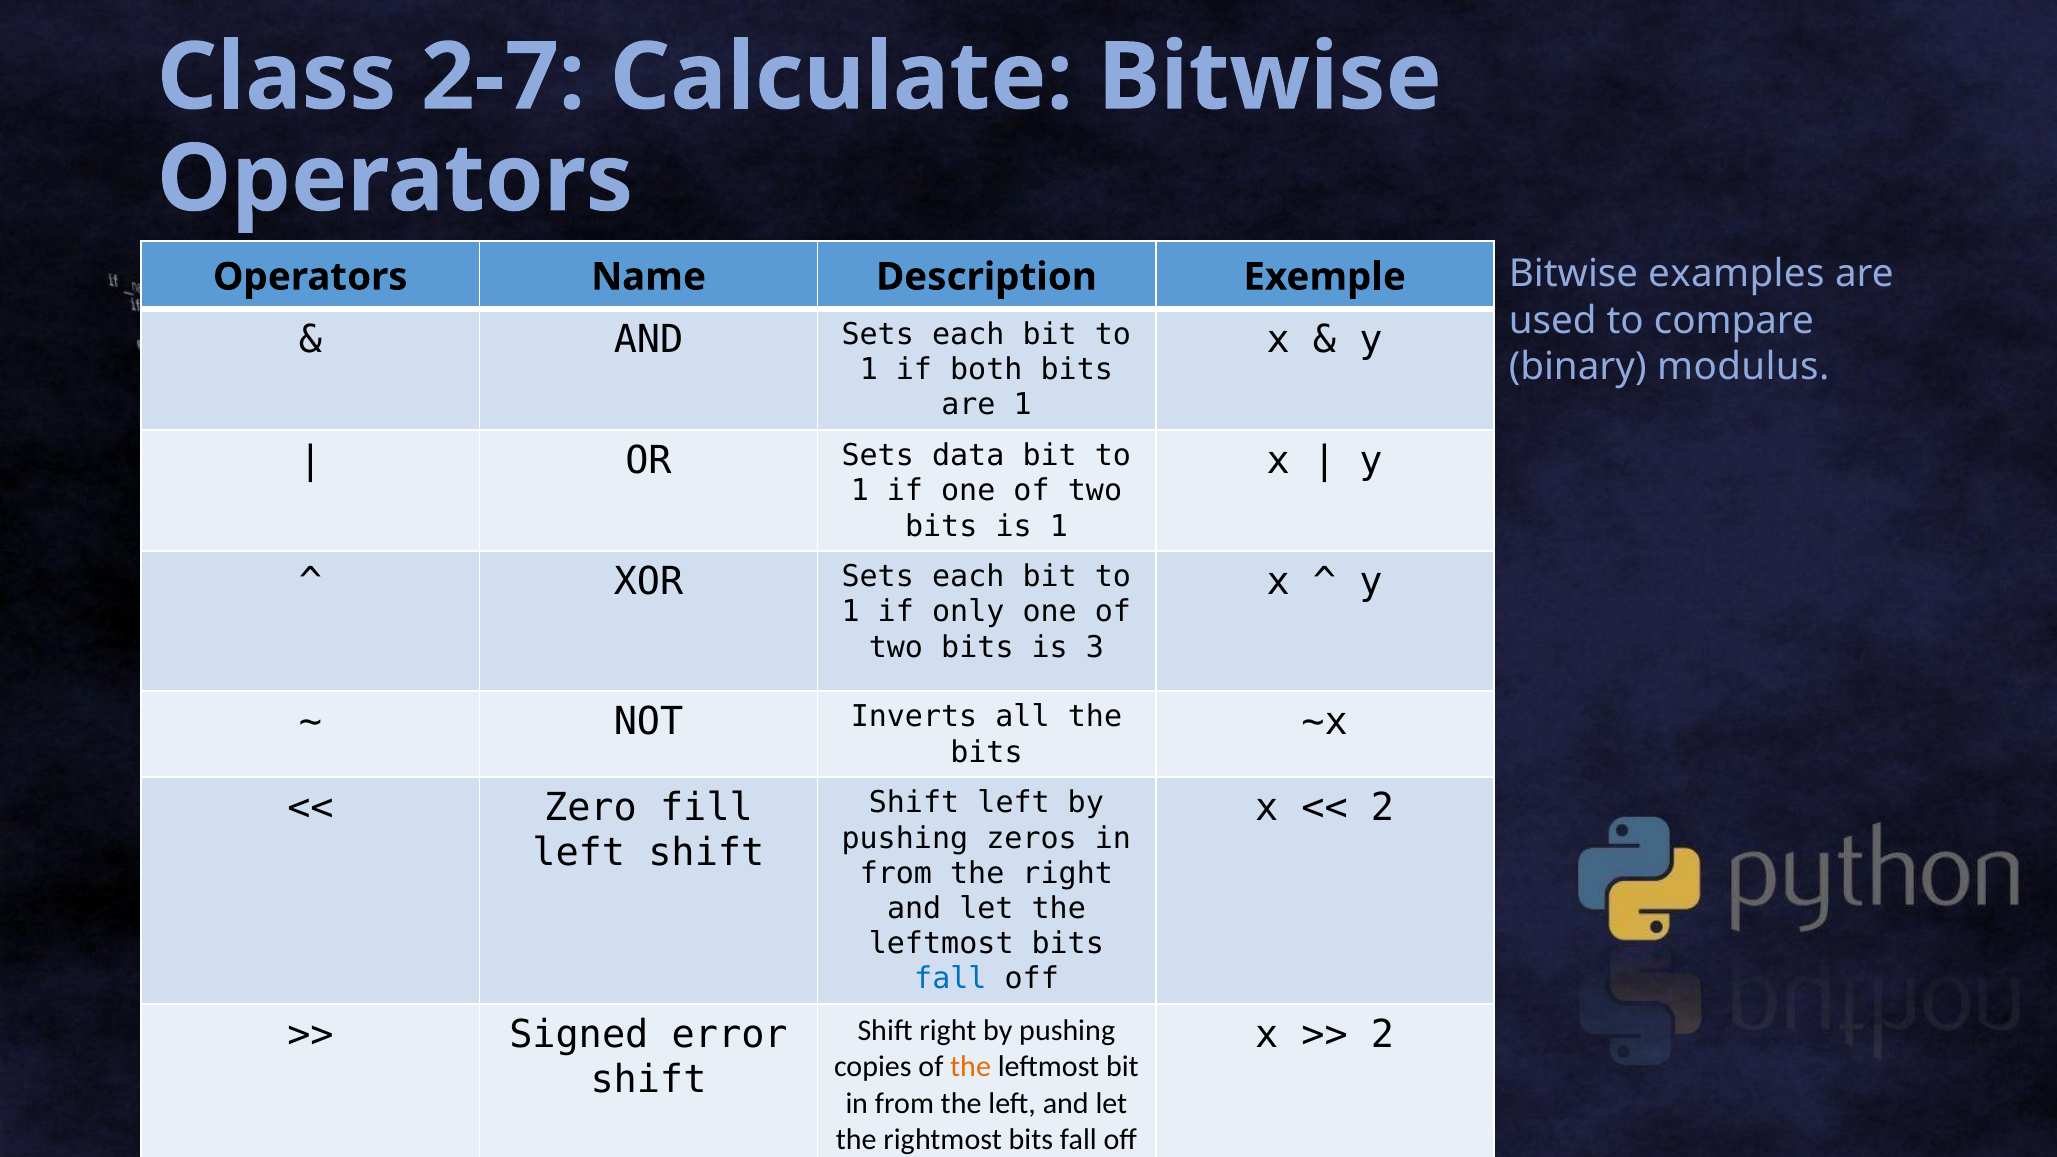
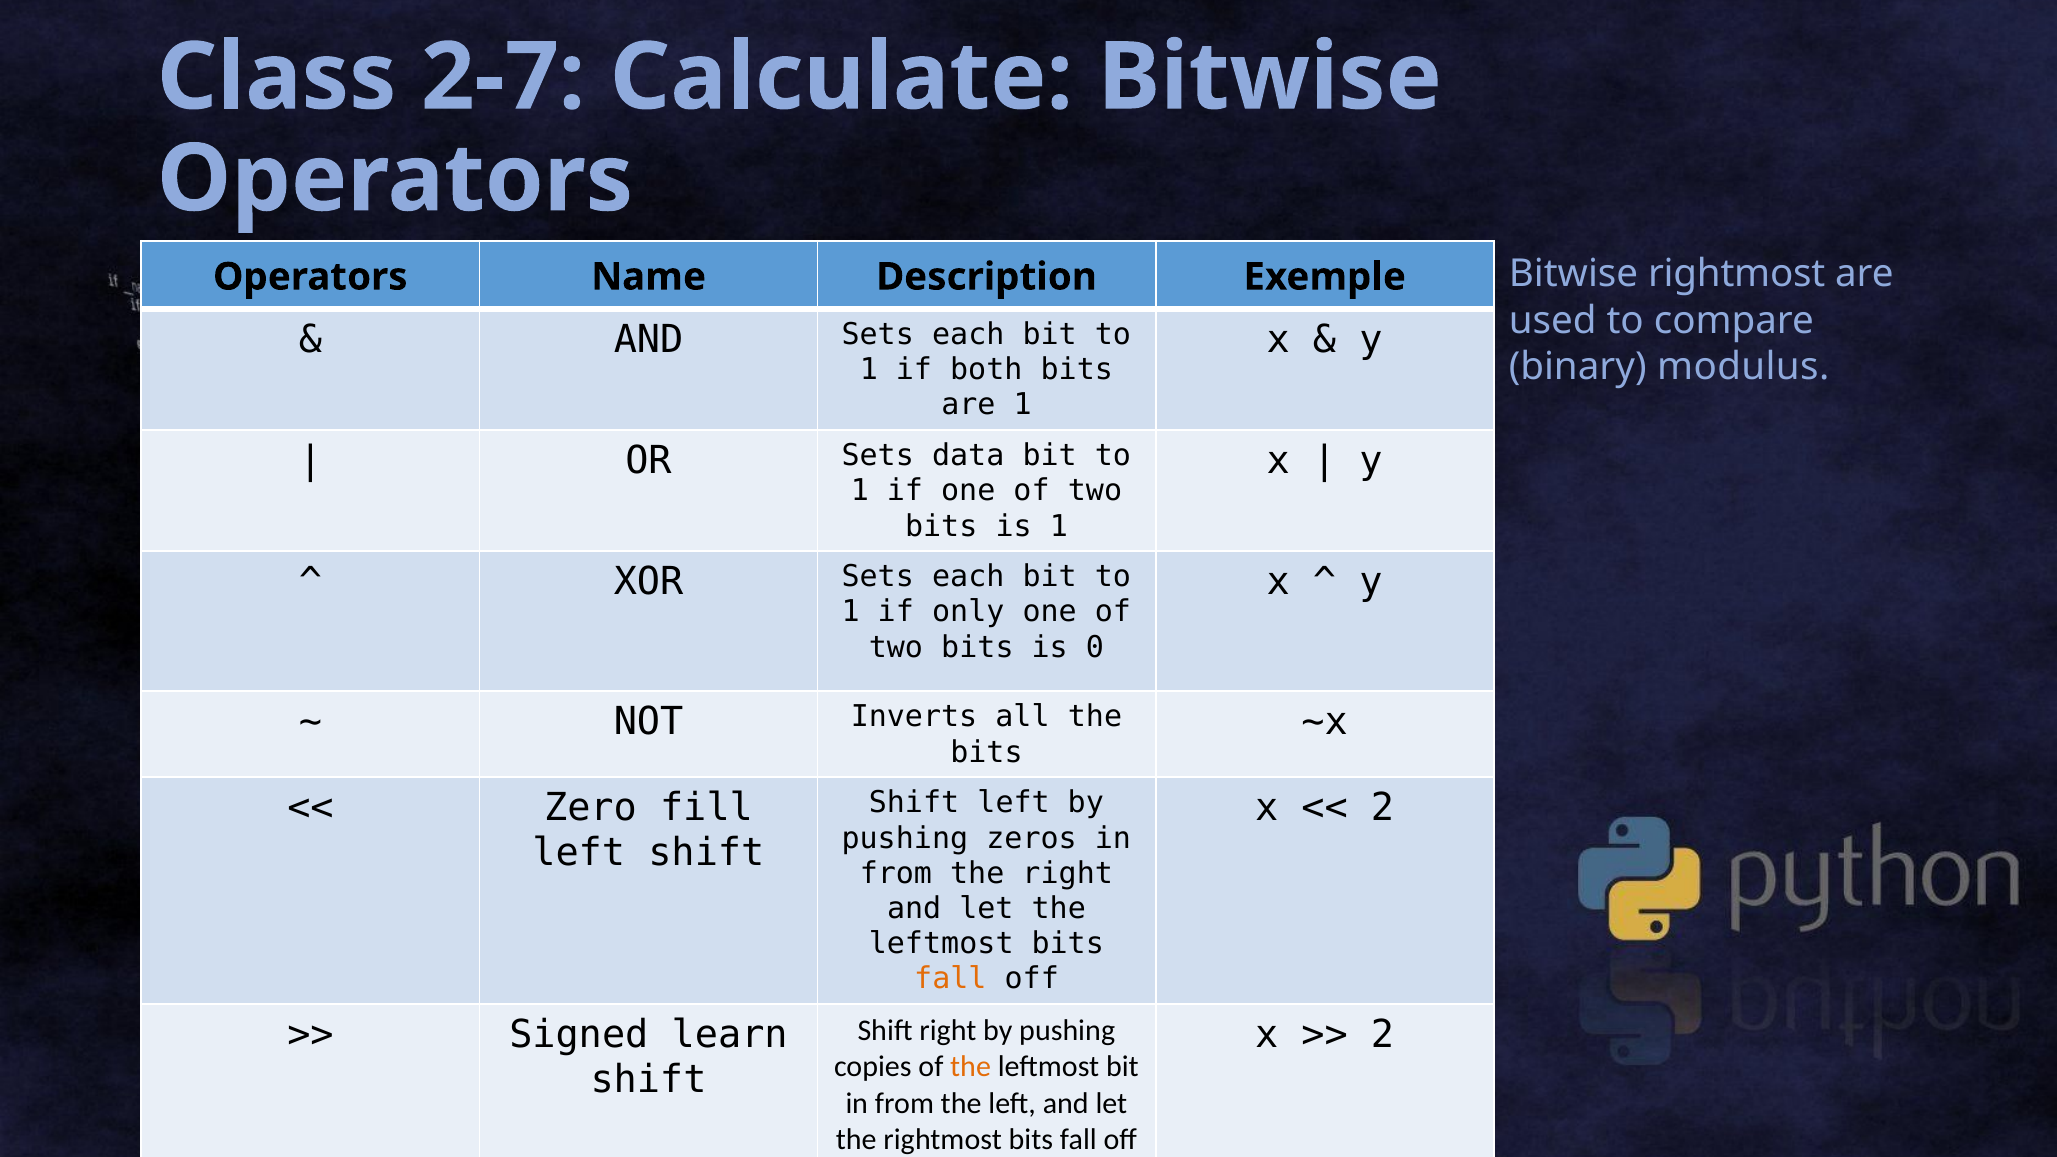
Bitwise examples: examples -> rightmost (1737, 274)
3: 3 -> 0 (1095, 647)
fall colour: blue -> orange (950, 979)
error: error -> learn (730, 1035)
